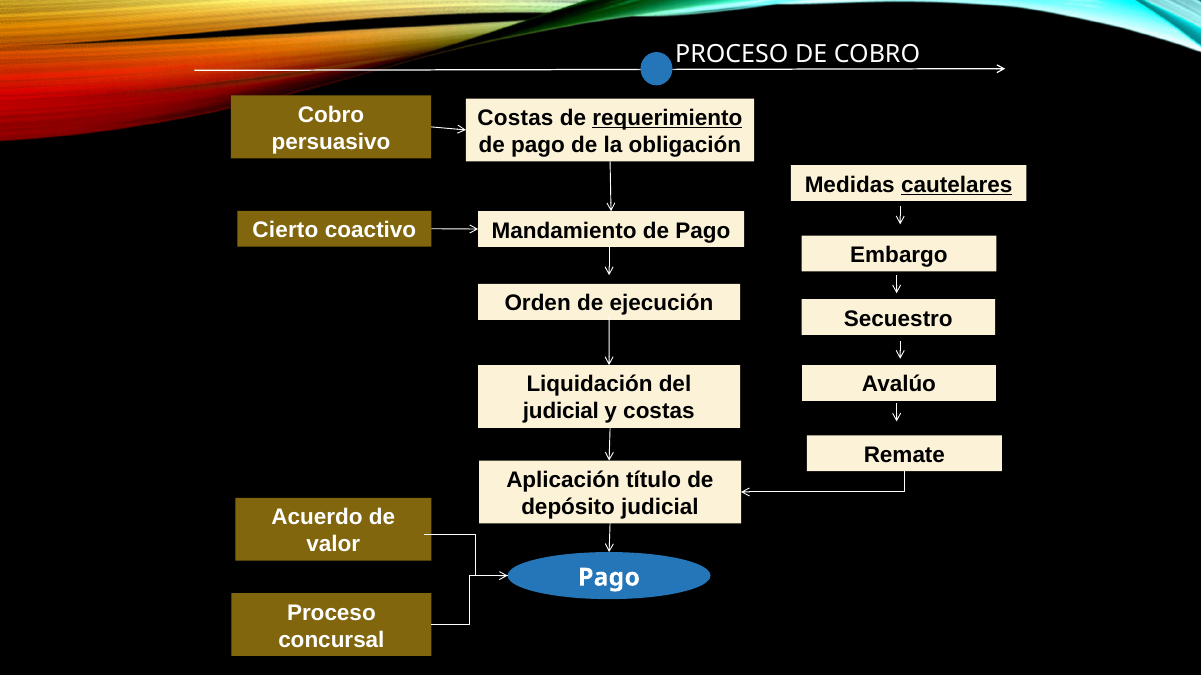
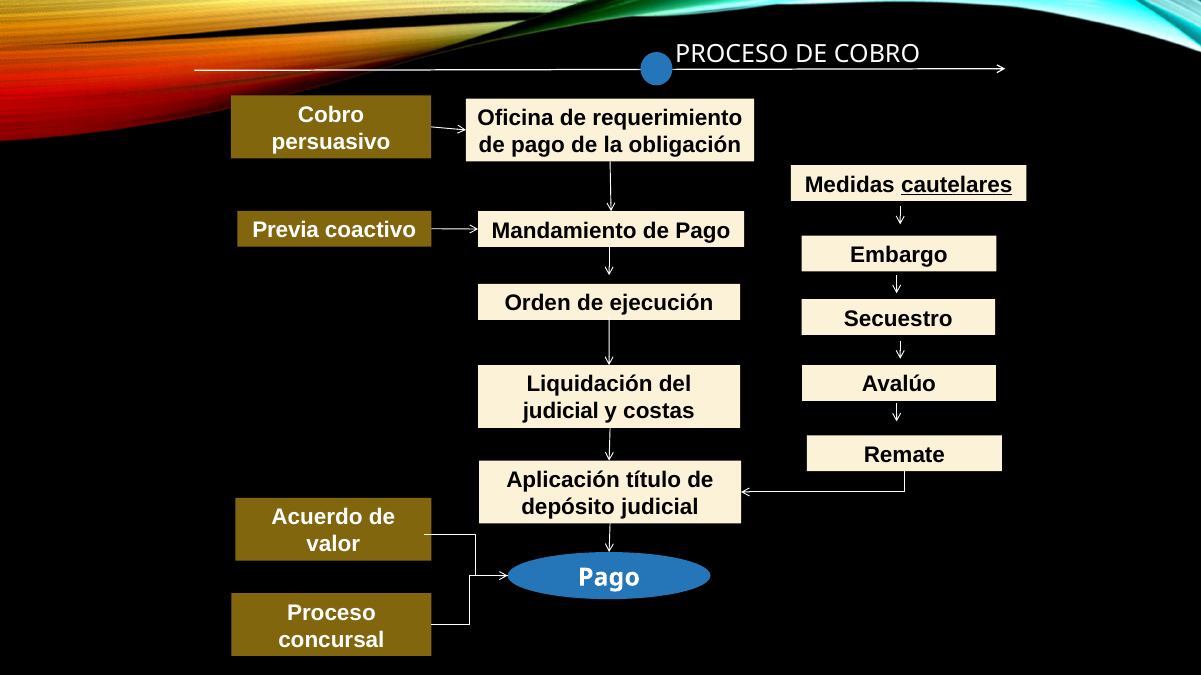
Costas: Costas -> Oficina (516, 118)
requerimiento underline: present -> none (667, 118)
Cierto: Cierto -> Previa (286, 230)
